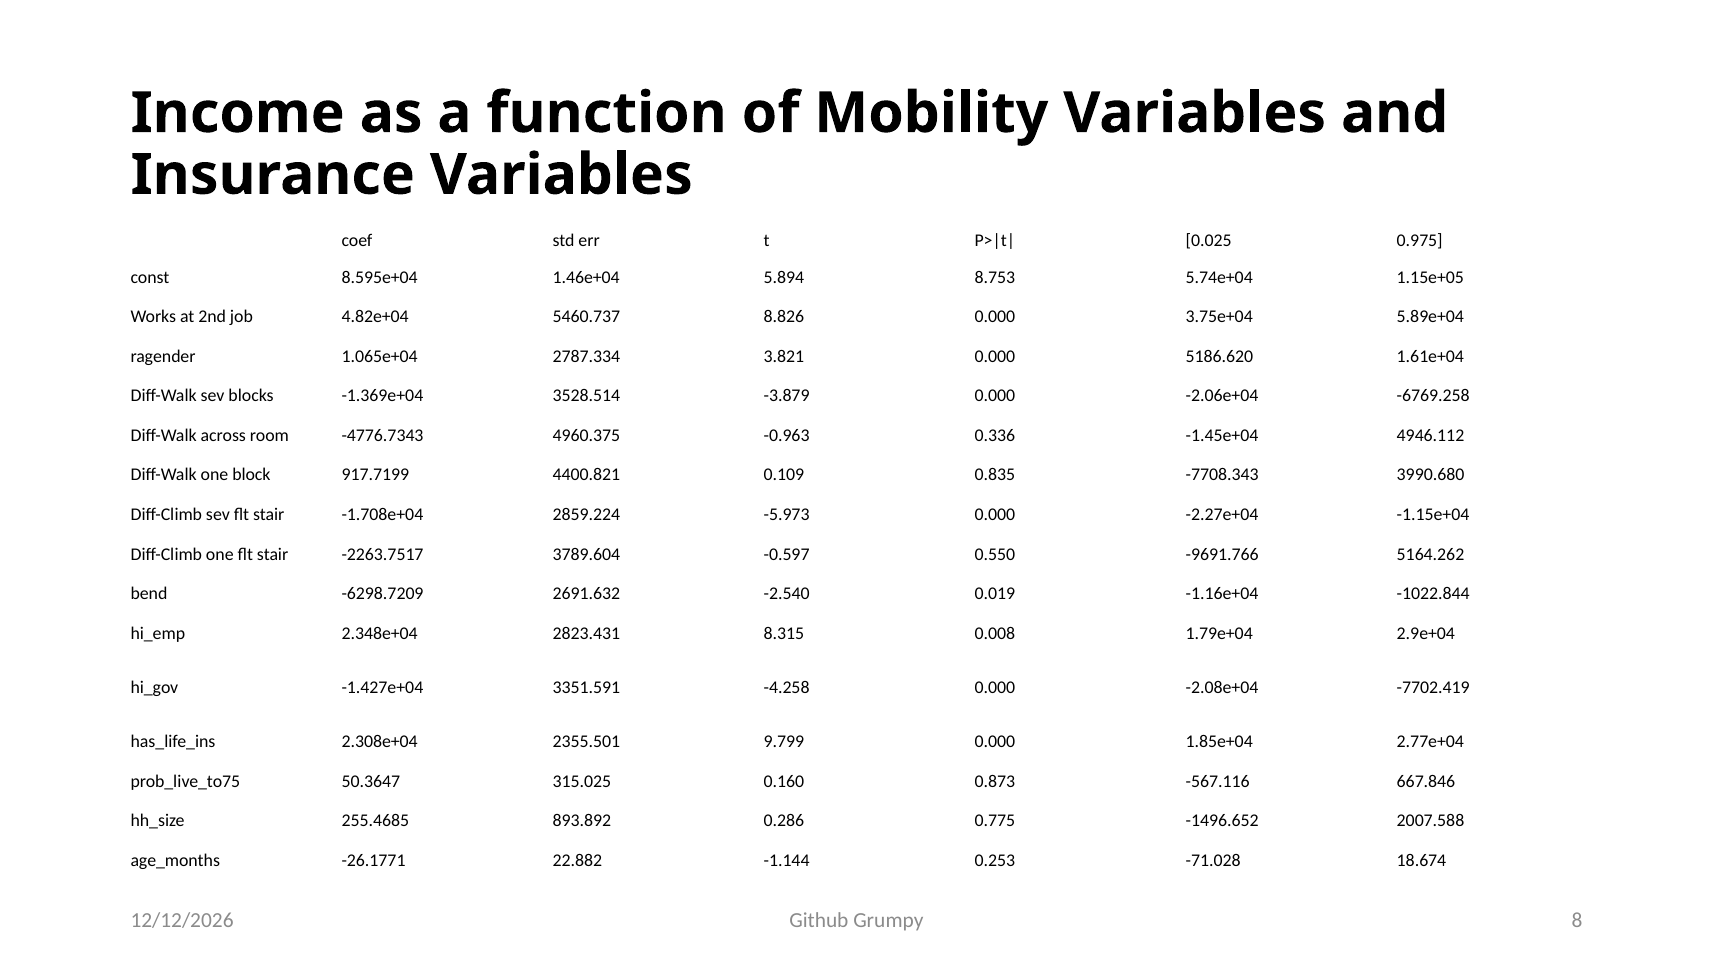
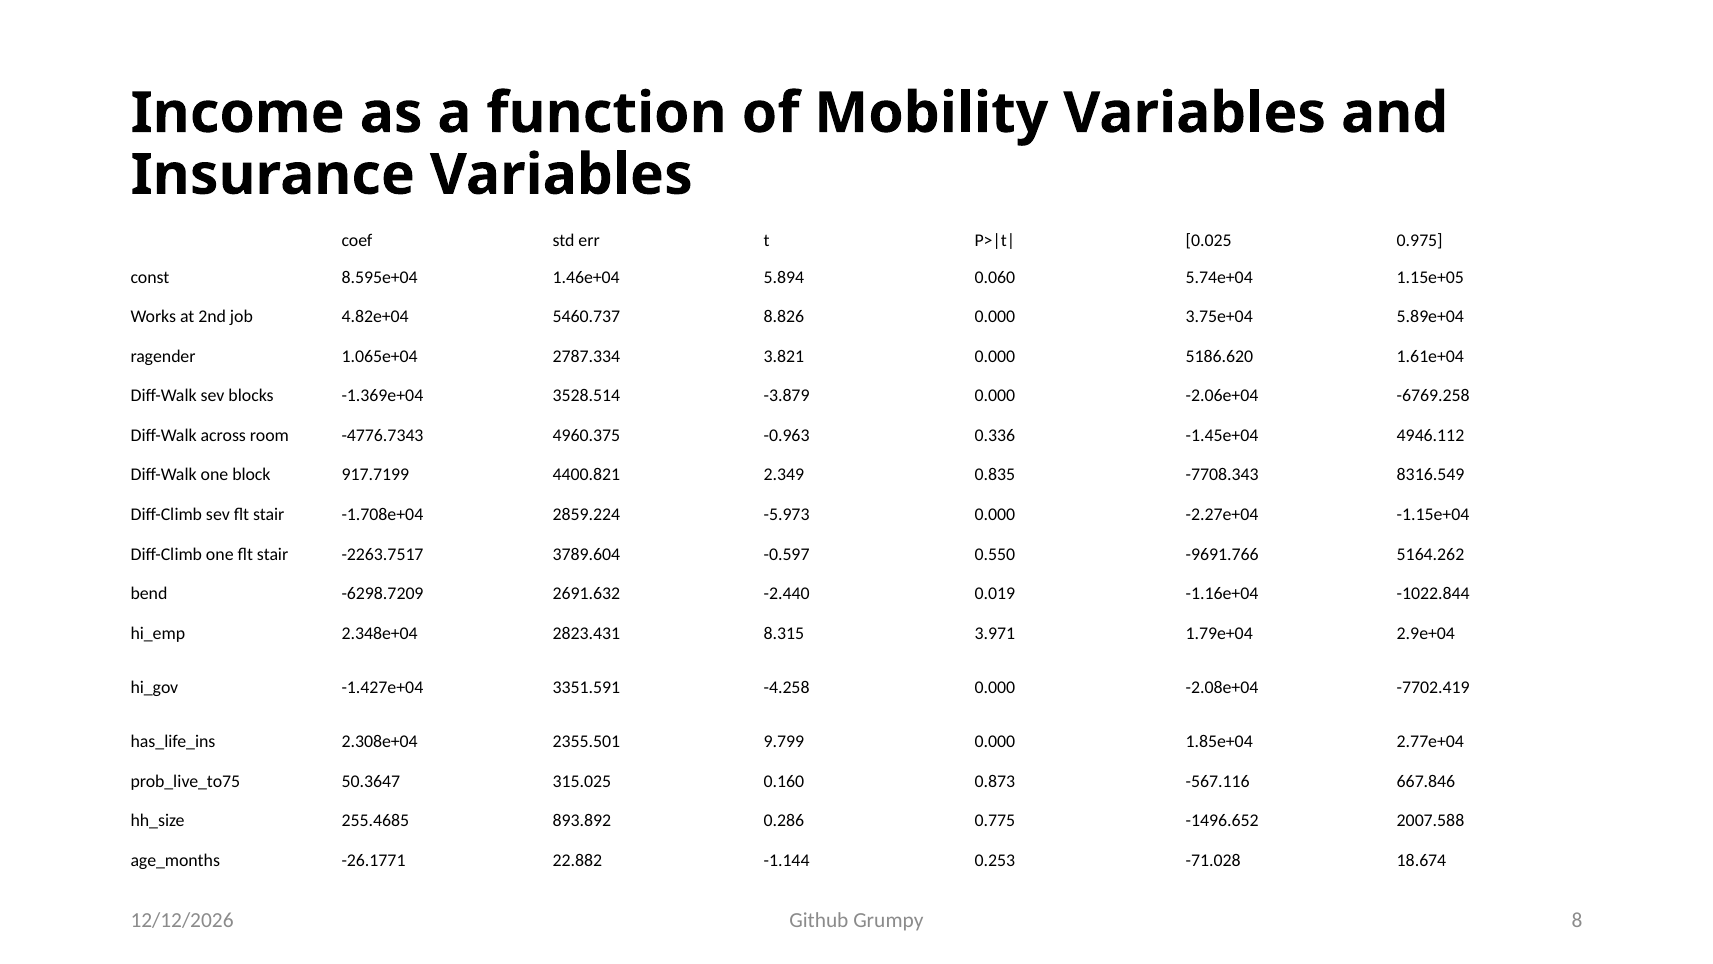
8.753: 8.753 -> 0.060 (995, 277)
0.109: 0.109 -> 2.349 (784, 475)
3990.680: 3990.680 -> 8316.549 (1431, 475)
-2.540: -2.540 -> -2.440 (787, 593)
0.008: 0.008 -> 3.971 (995, 633)
